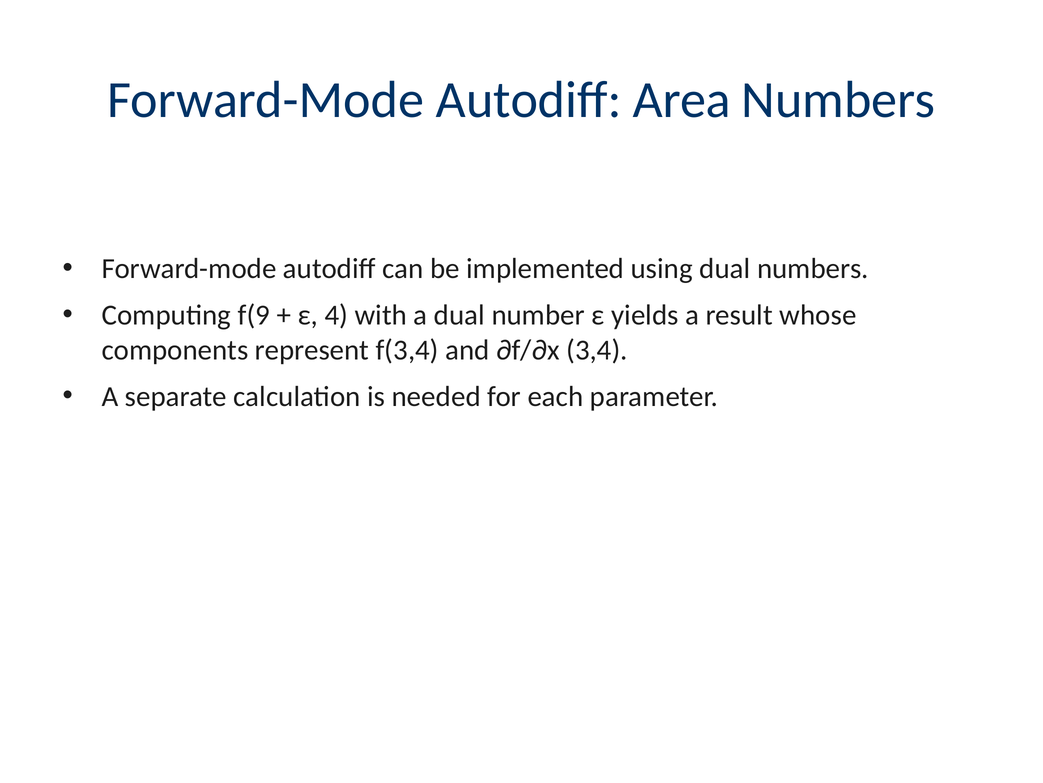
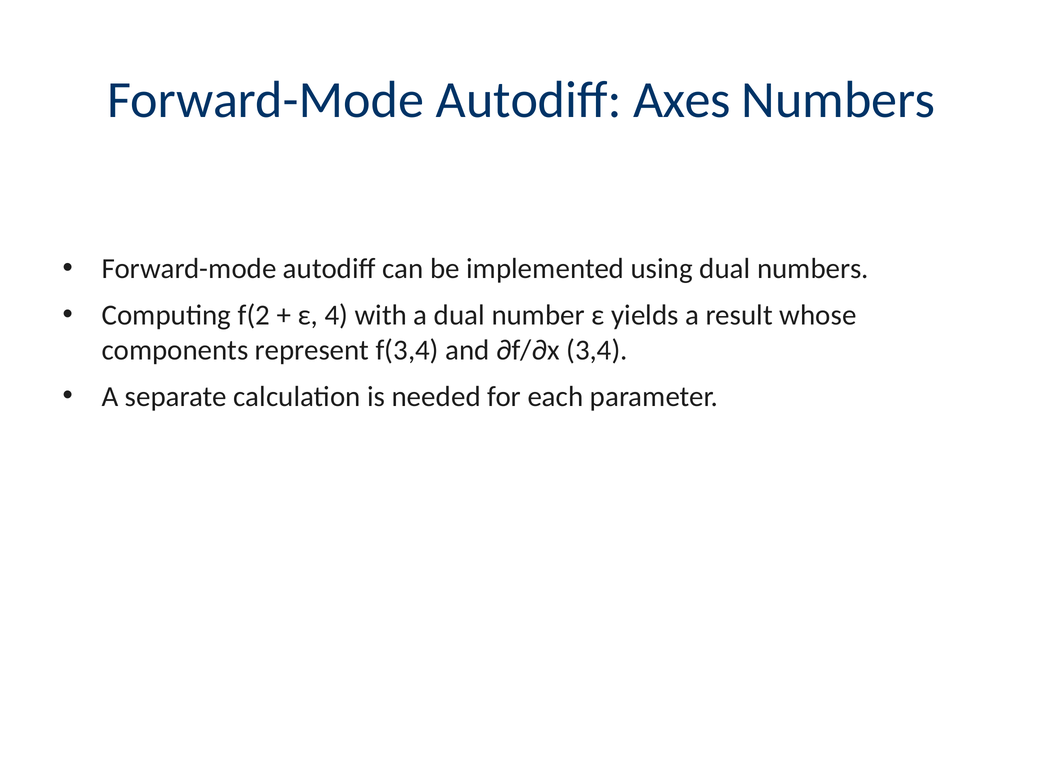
Area: Area -> Axes (682, 100)
f(9: f(9 -> f(2 (254, 315)
